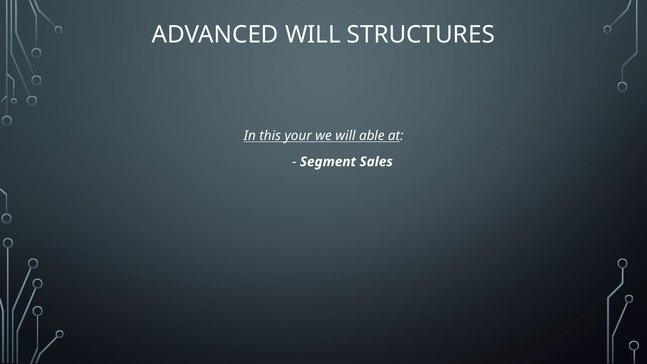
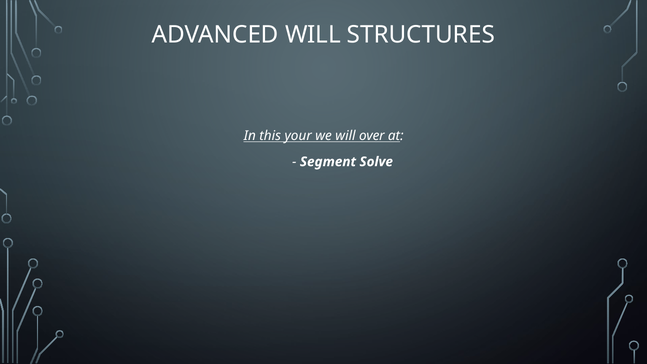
able: able -> over (372, 136)
Sales: Sales -> Solve (376, 162)
